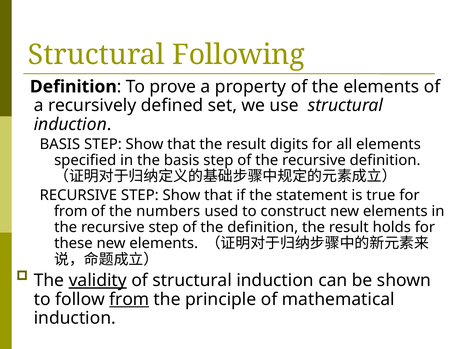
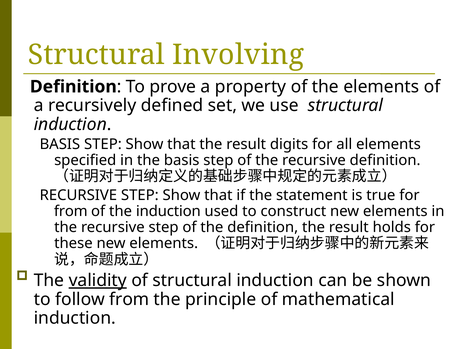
Following: Following -> Involving (238, 55)
the numbers: numbers -> induction (168, 212)
from underline: present -> none (129, 300)
